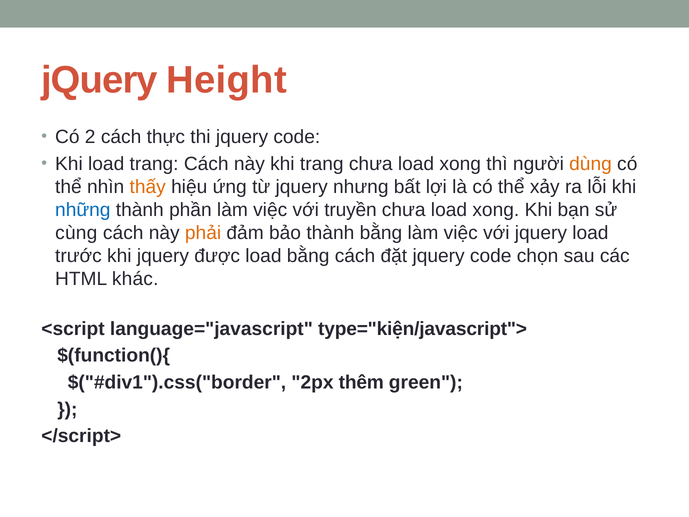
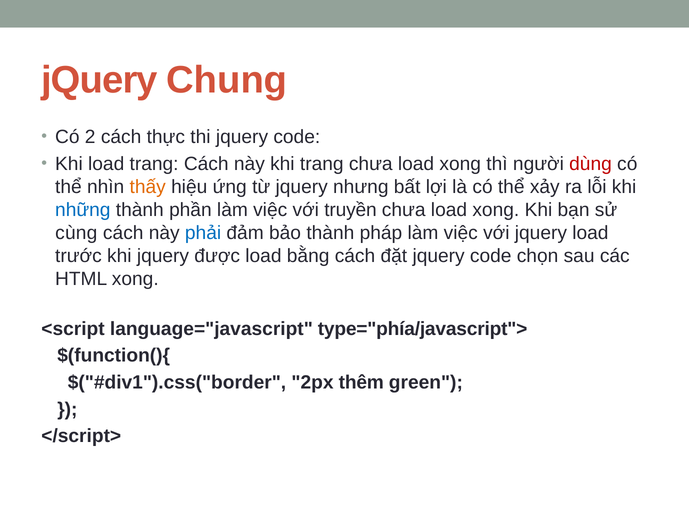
Height: Height -> Chung (227, 80)
dùng colour: orange -> red (591, 164)
phải colour: orange -> blue (203, 233)
thành bằng: bằng -> pháp (381, 233)
HTML khác: khác -> xong (135, 279)
type="kiện/javascript">: type="kiện/javascript"> -> type="phía/javascript"> (423, 329)
